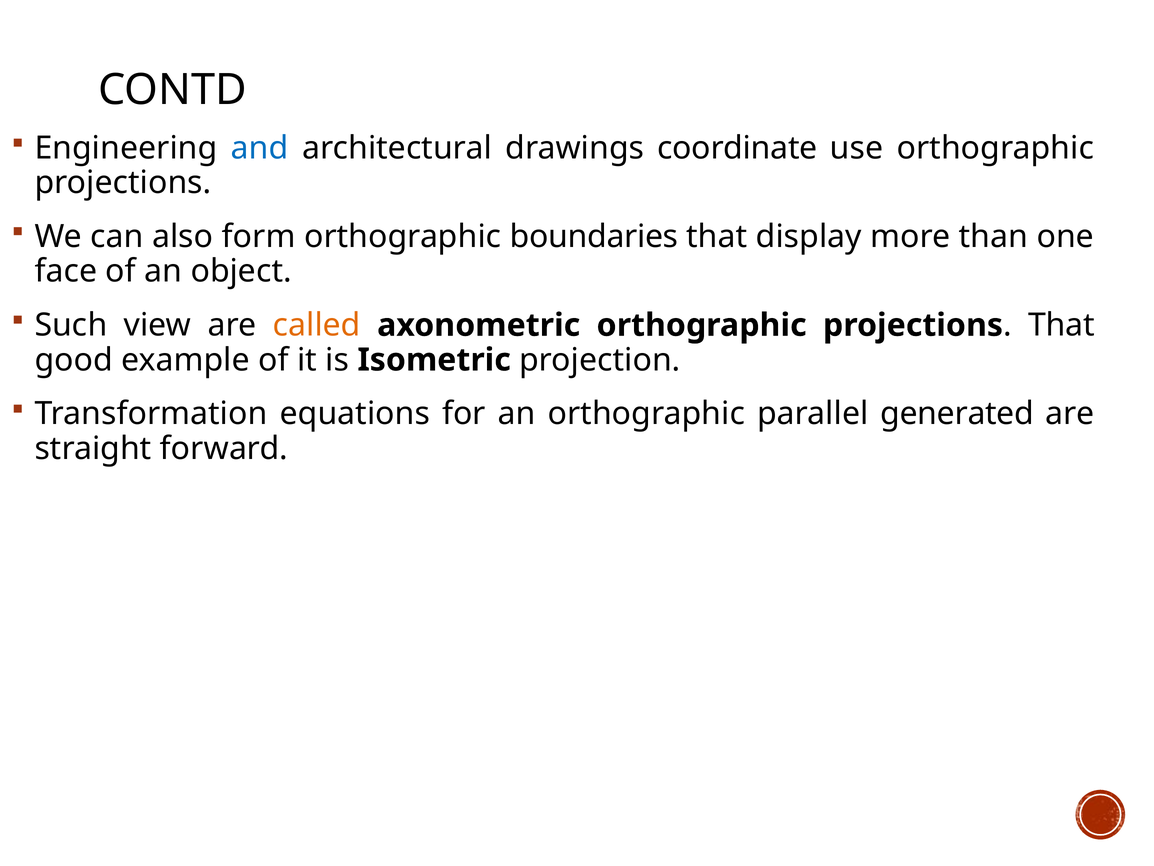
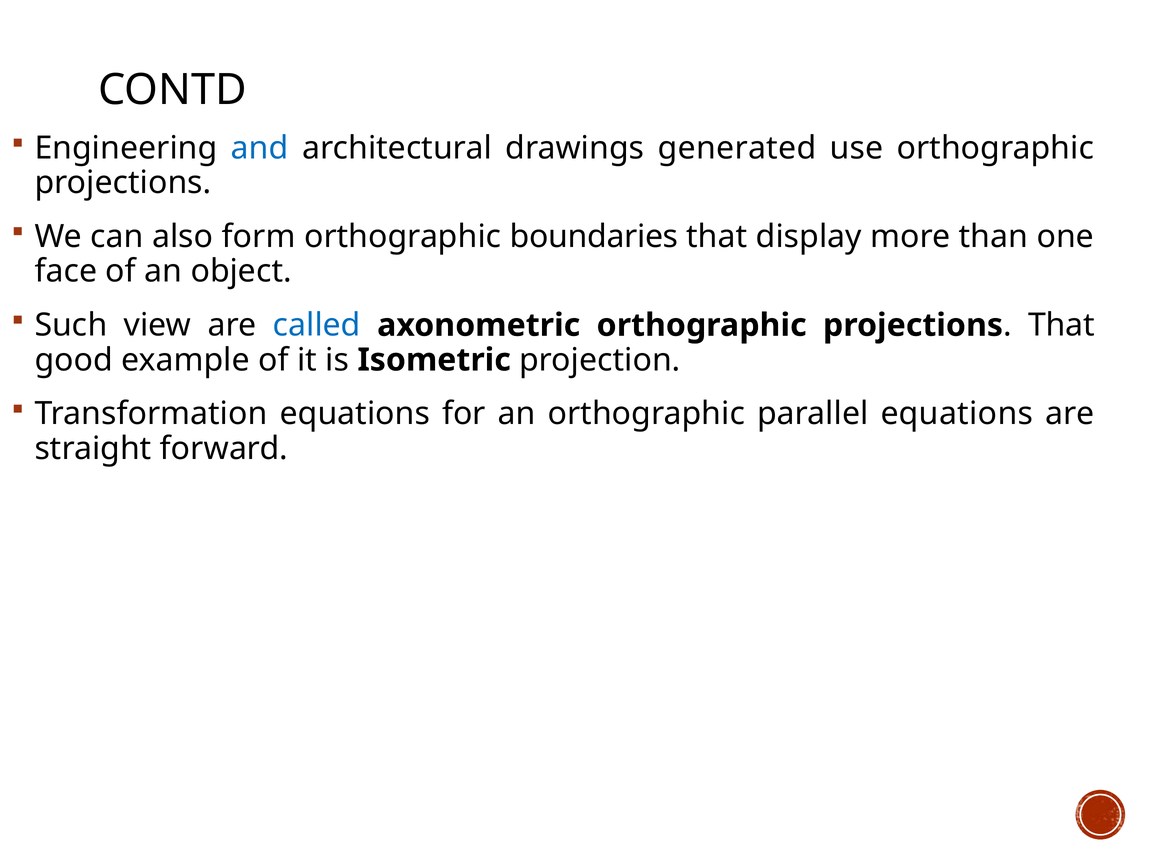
coordinate: coordinate -> generated (737, 148)
called colour: orange -> blue (317, 325)
parallel generated: generated -> equations (957, 414)
